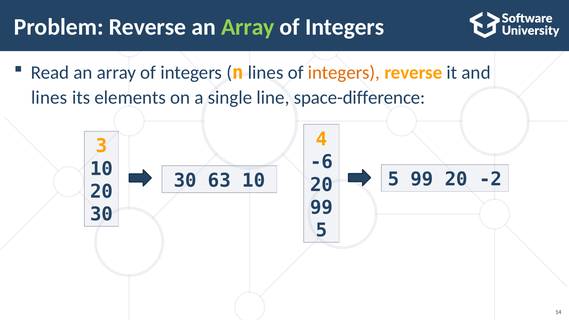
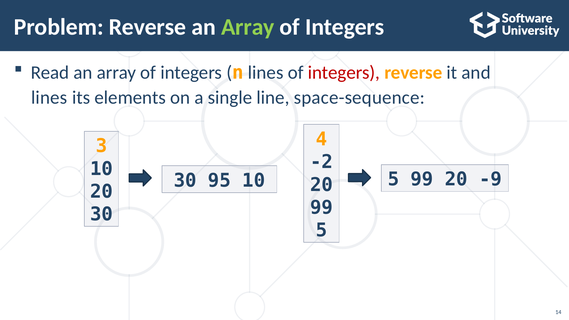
integers colour: orange -> red (344, 73)
space-difference: space-difference -> space-sequence (359, 98)
-6: -6 -> -2 (321, 162)
-2: -2 -> -9 (490, 179)
63: 63 -> 95 (219, 181)
